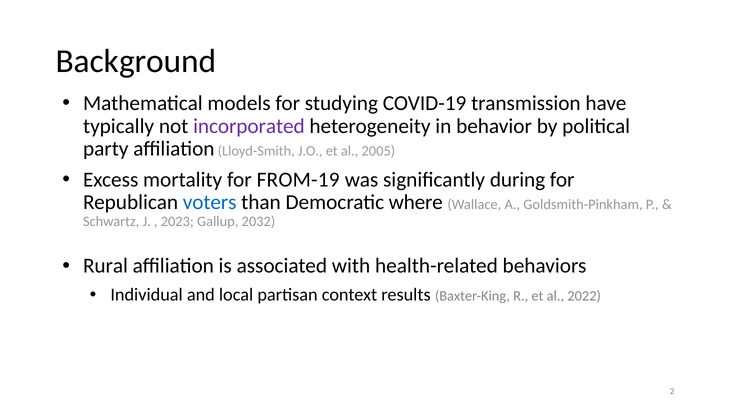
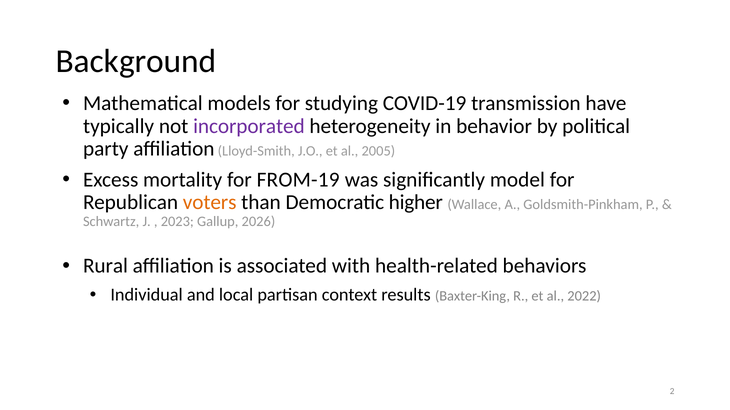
during: during -> model (517, 180)
voters colour: blue -> orange (210, 203)
where: where -> higher (416, 203)
2032: 2032 -> 2026 (258, 222)
